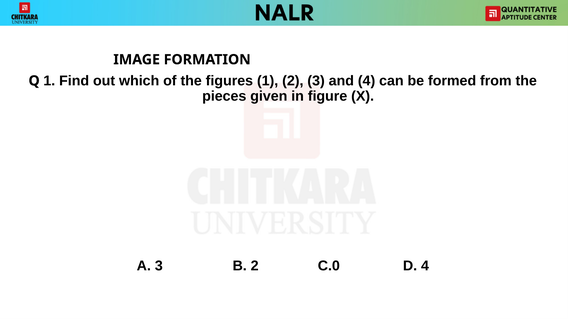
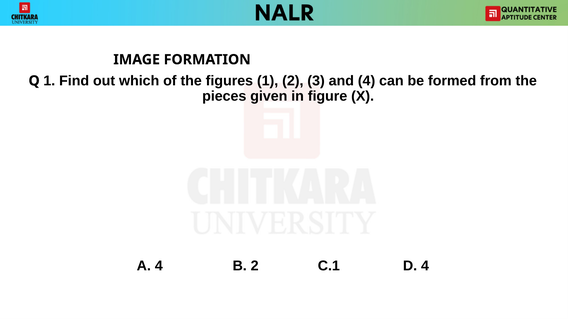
A 3: 3 -> 4 (159, 266)
C.0: C.0 -> C.1 (329, 266)
